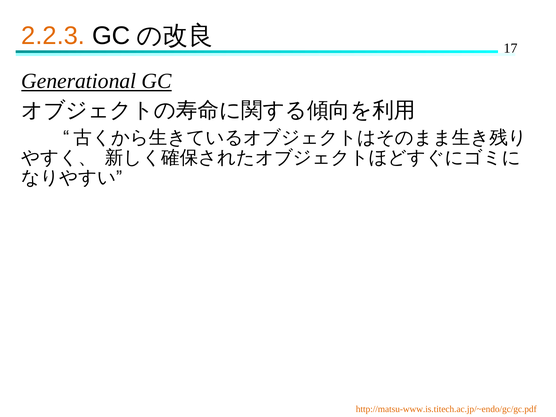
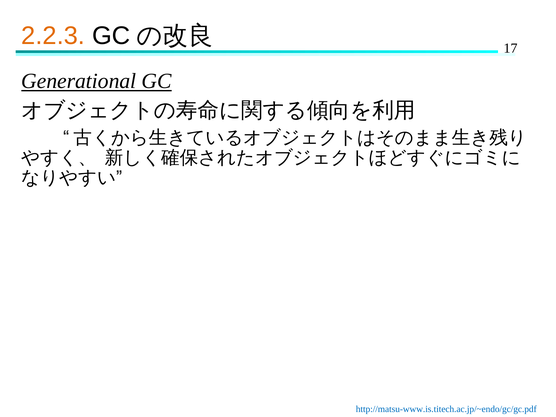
http://matsu-www.is.titech.ac.jp/~endo/gc/gc.pdf colour: orange -> blue (446, 409)
